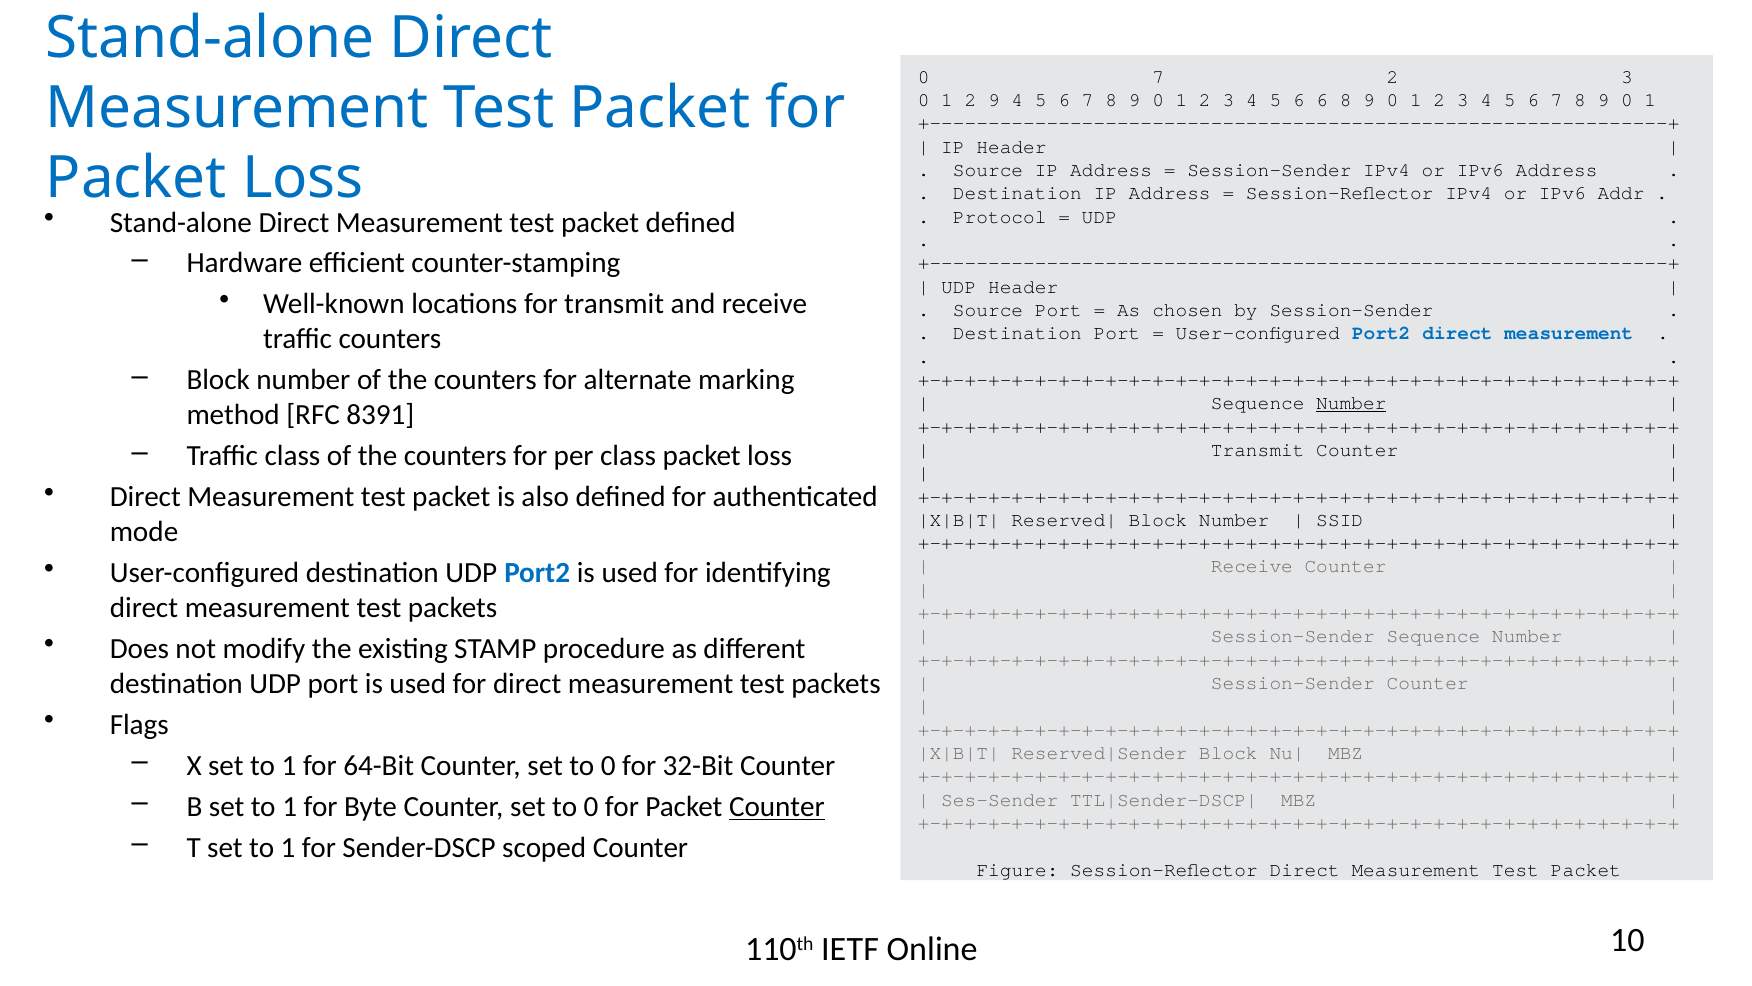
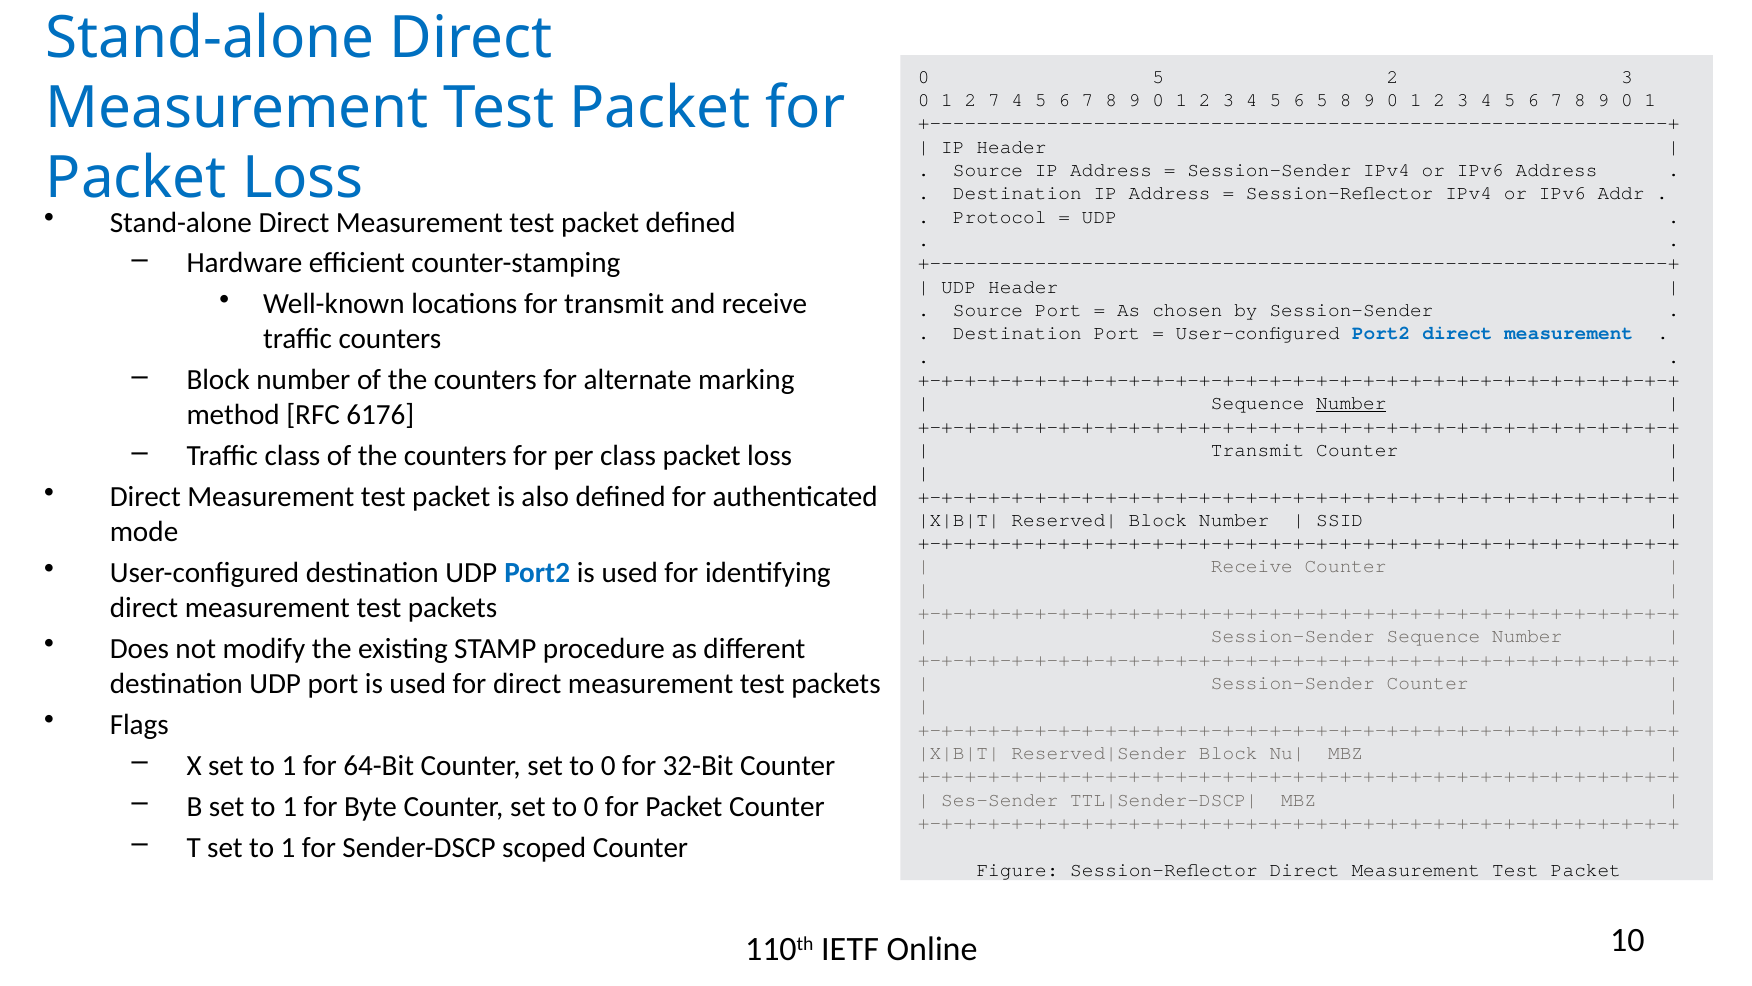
0 7: 7 -> 5 (1158, 77)
2 9: 9 -> 7 (994, 100)
6 6: 6 -> 5 (1322, 100)
8391: 8391 -> 6176 (380, 415)
Counter underline: present -> none (777, 806)
